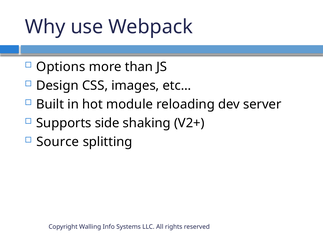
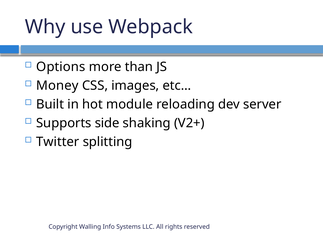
Design: Design -> Money (57, 86)
Source: Source -> Twitter (58, 142)
